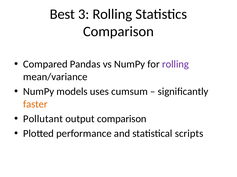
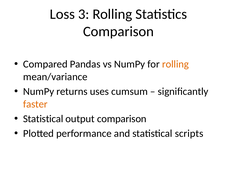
Best: Best -> Loss (62, 14)
rolling colour: purple -> orange (175, 64)
models: models -> returns (72, 92)
Pollutant: Pollutant -> Statistical (43, 119)
